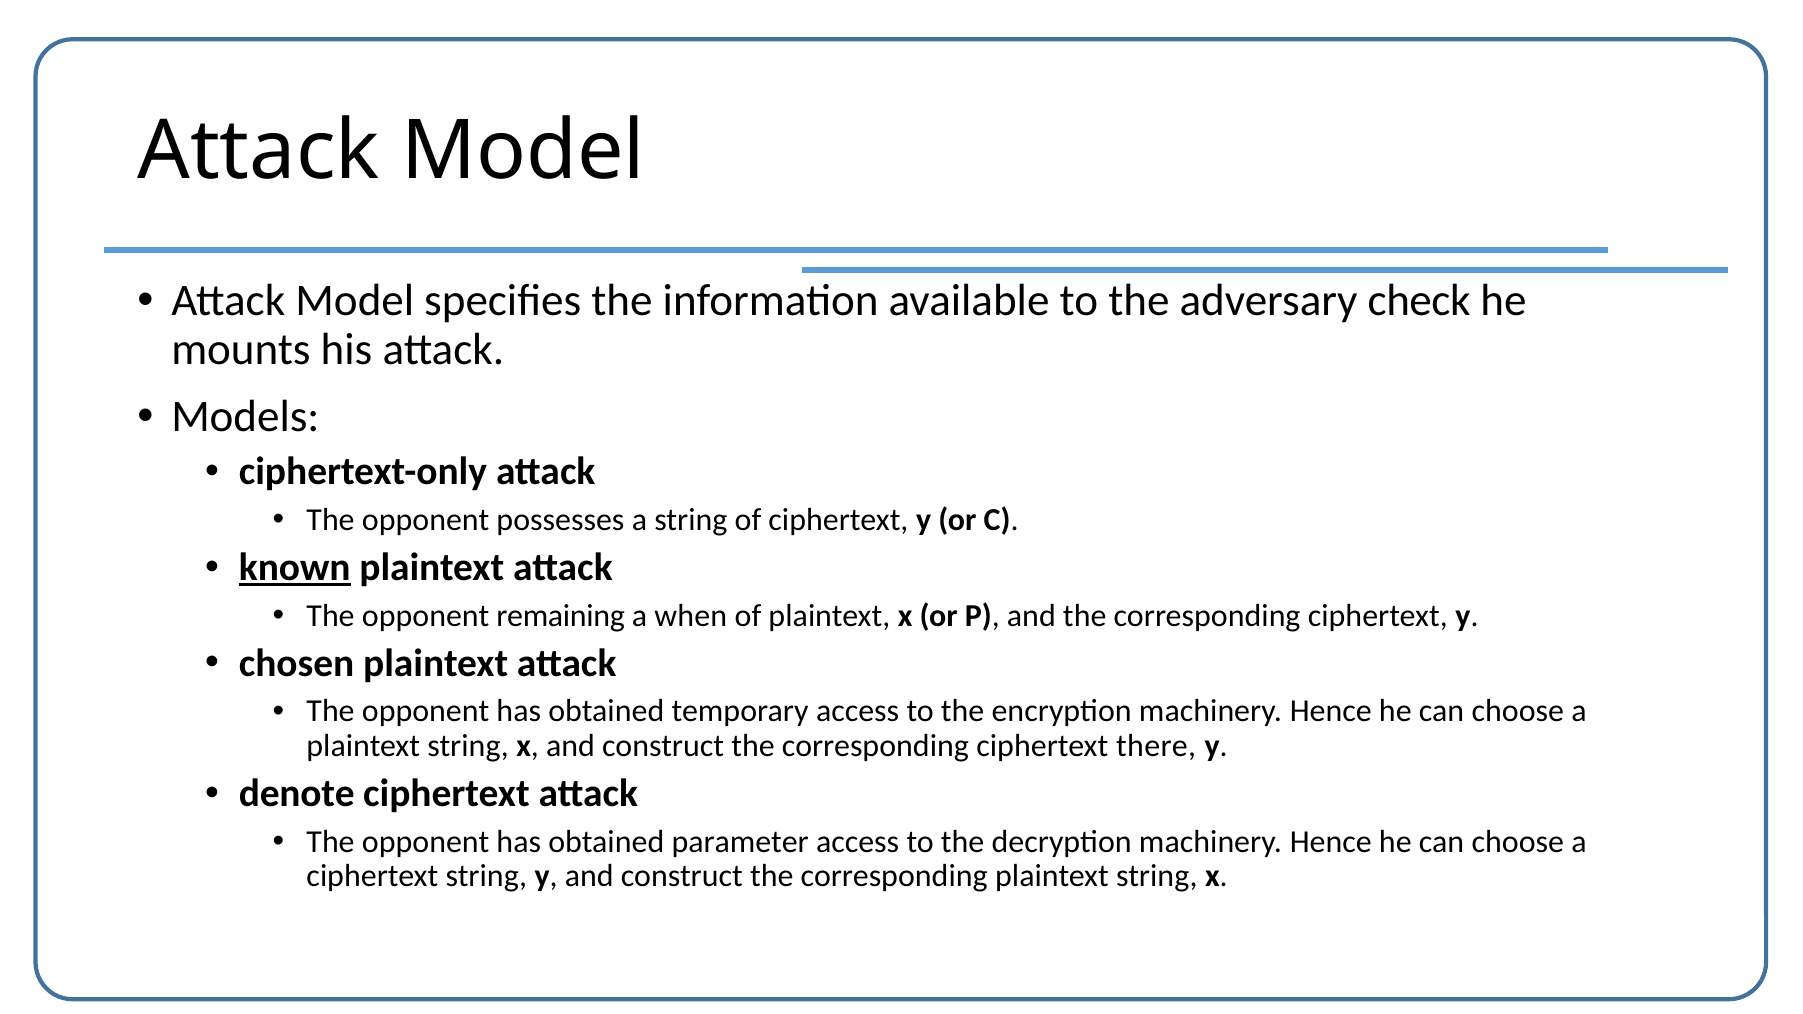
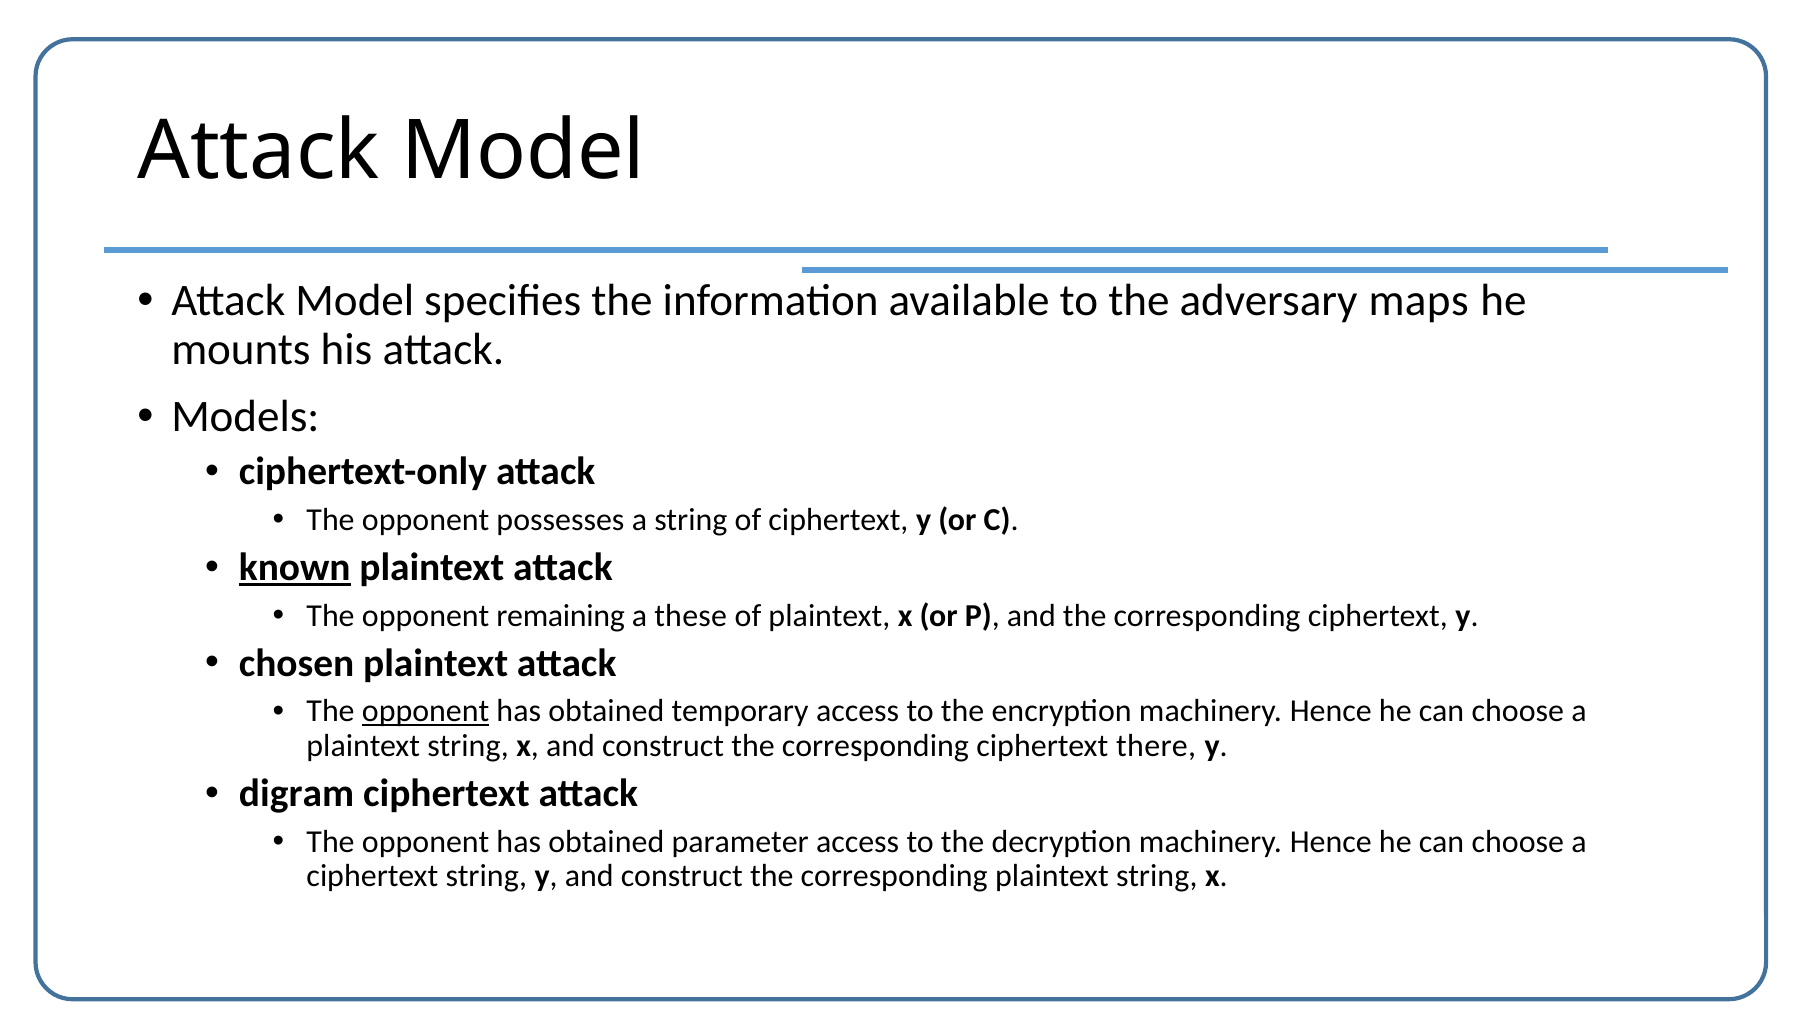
check: check -> maps (1419, 301)
when: when -> these (691, 616)
opponent underline: none -> present (426, 712)
denote: denote -> digram (297, 794)
